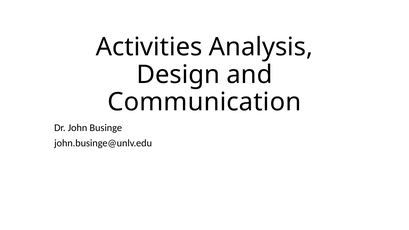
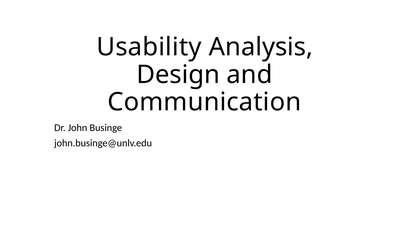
Activities: Activities -> Usability (149, 47)
